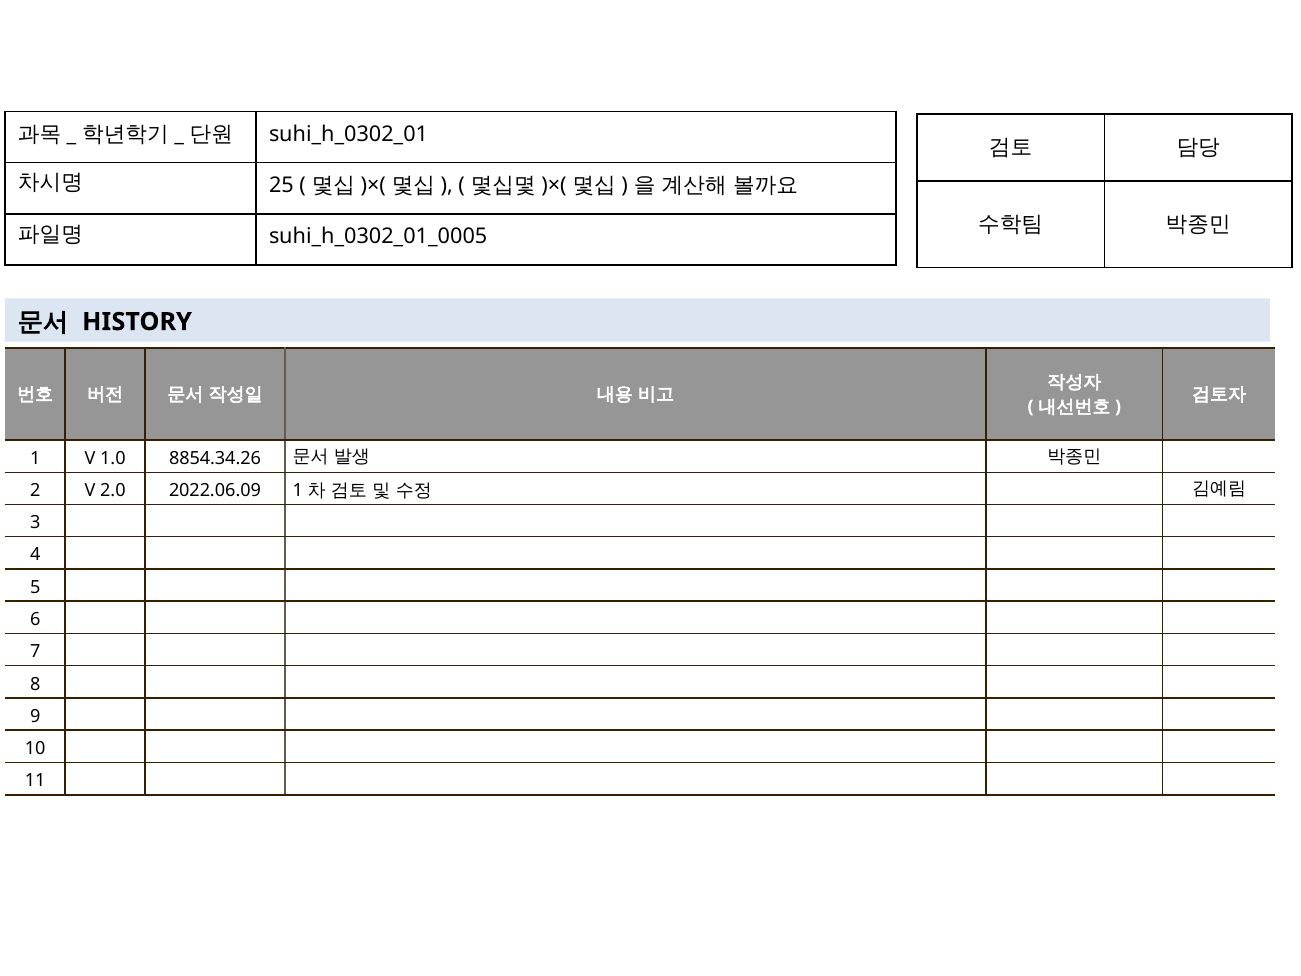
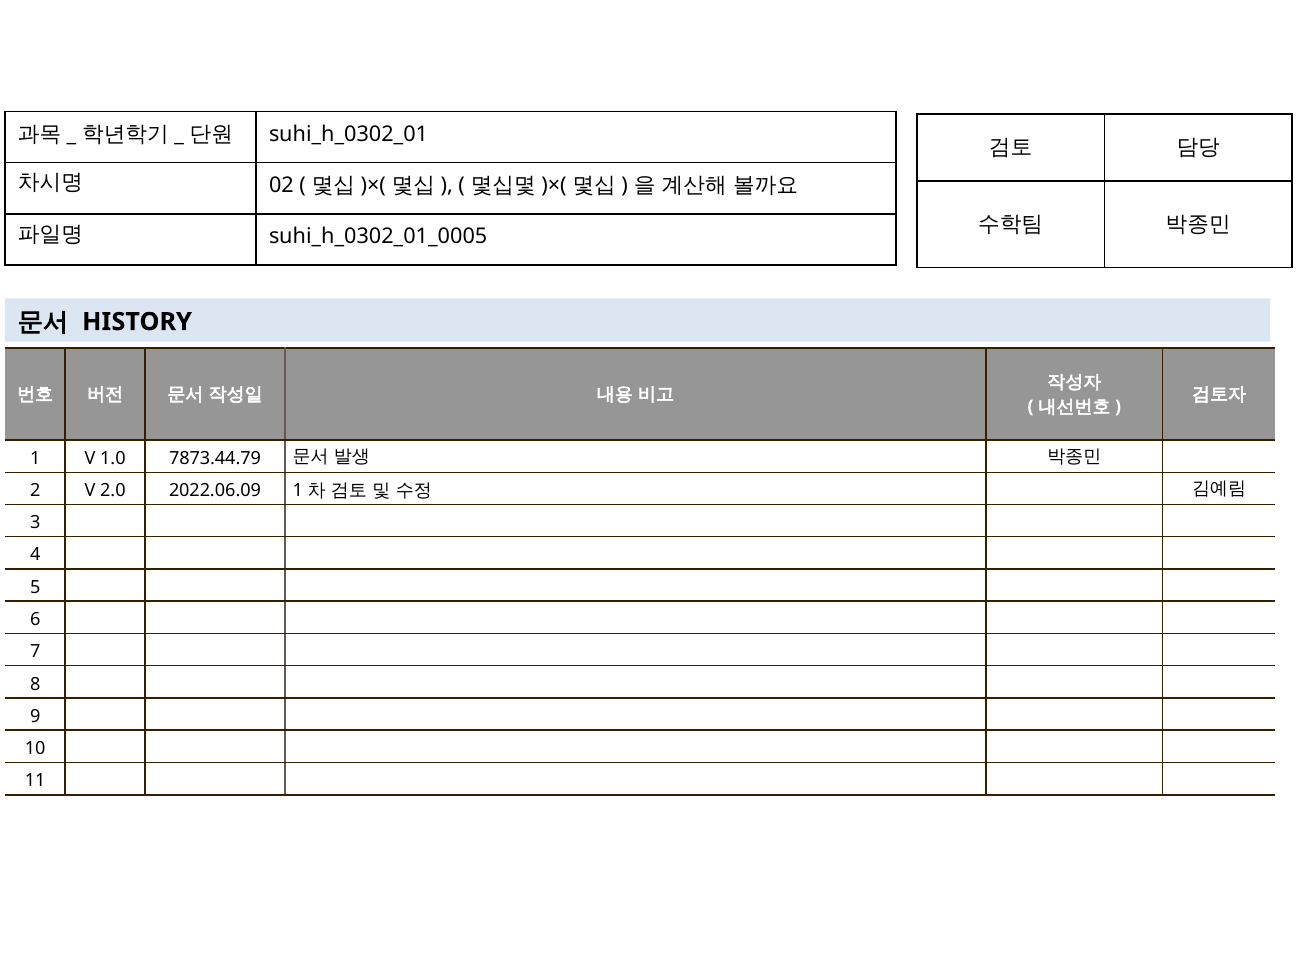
25: 25 -> 02 (281, 185)
8854.34.26: 8854.34.26 -> 7873.44.79 (215, 458)
